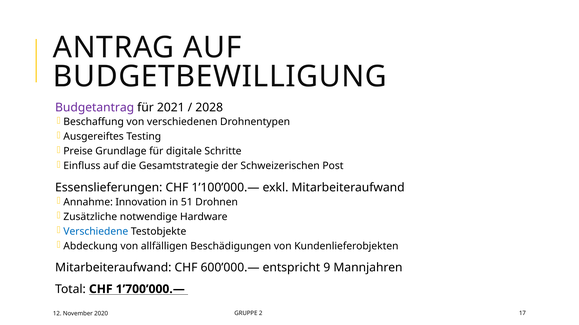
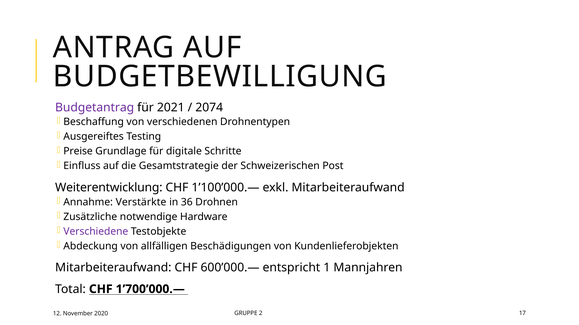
2028: 2028 -> 2074 (209, 108)
Essenslieferungen: Essenslieferungen -> Weiterentwicklung (109, 188)
Innovation: Innovation -> Verstärkte (141, 202)
51: 51 -> 36 (187, 202)
Verschiedene colour: blue -> purple (96, 232)
9: 9 -> 1 (327, 268)
